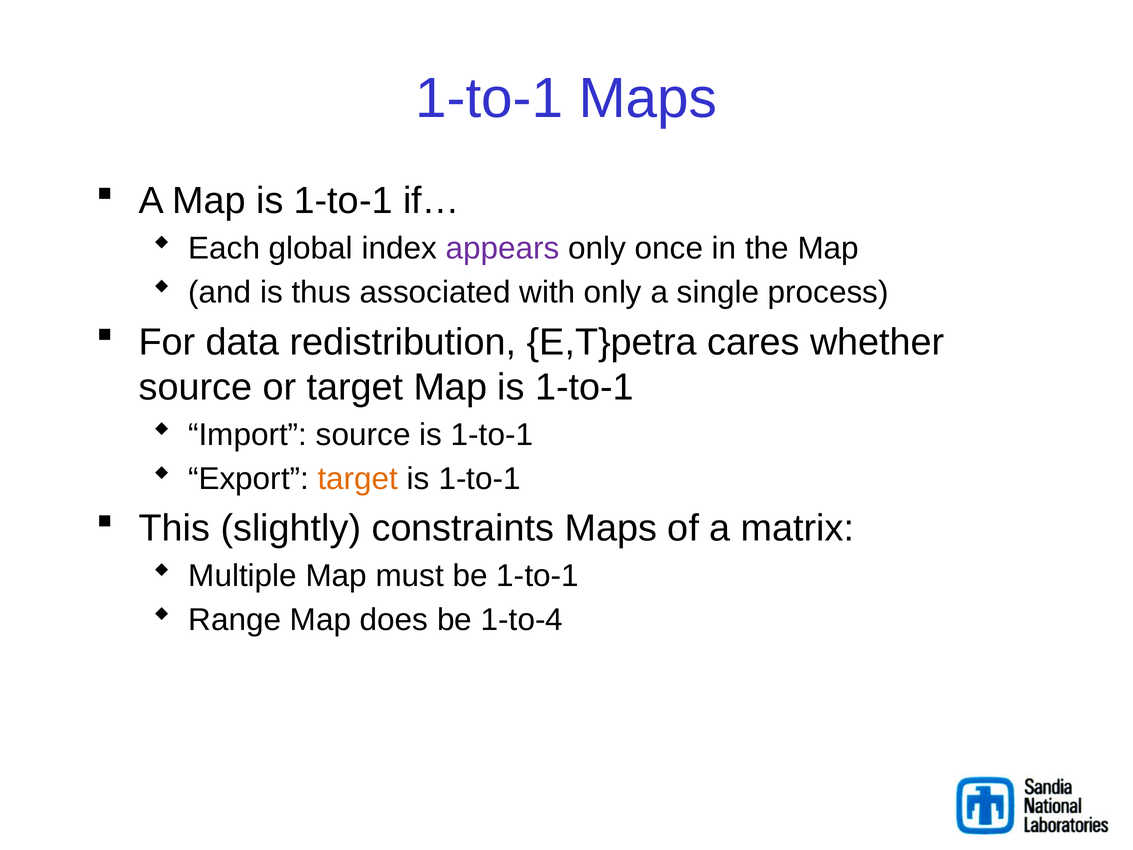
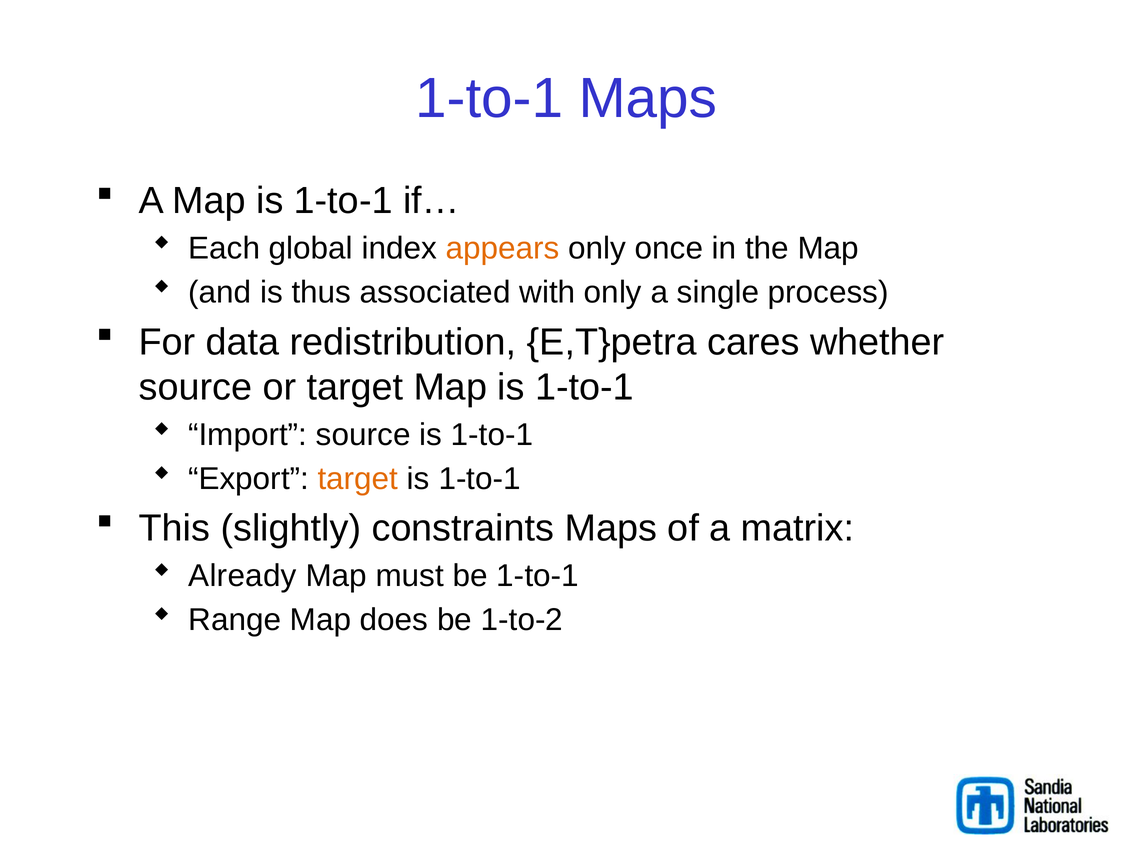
appears colour: purple -> orange (503, 248)
Multiple: Multiple -> Already (242, 576)
1-to-4: 1-to-4 -> 1-to-2 (522, 620)
